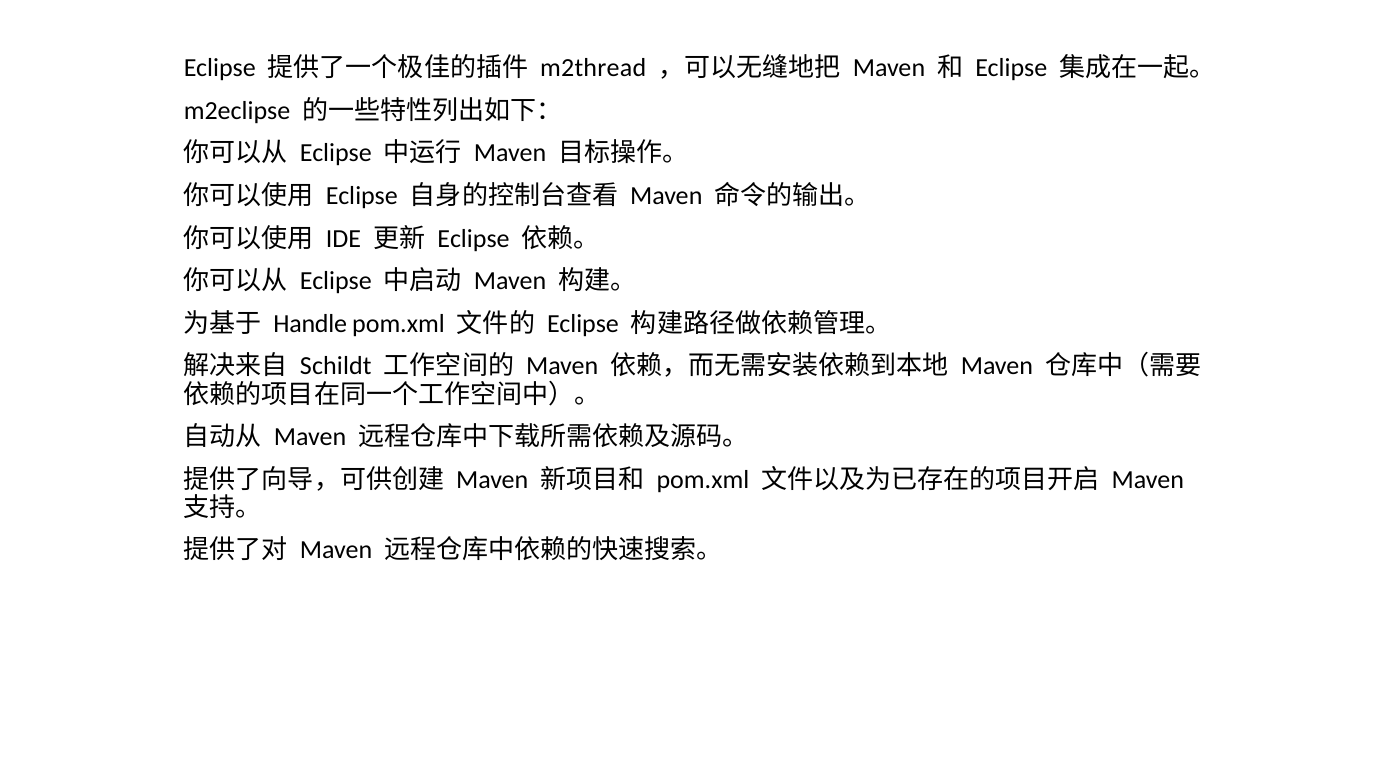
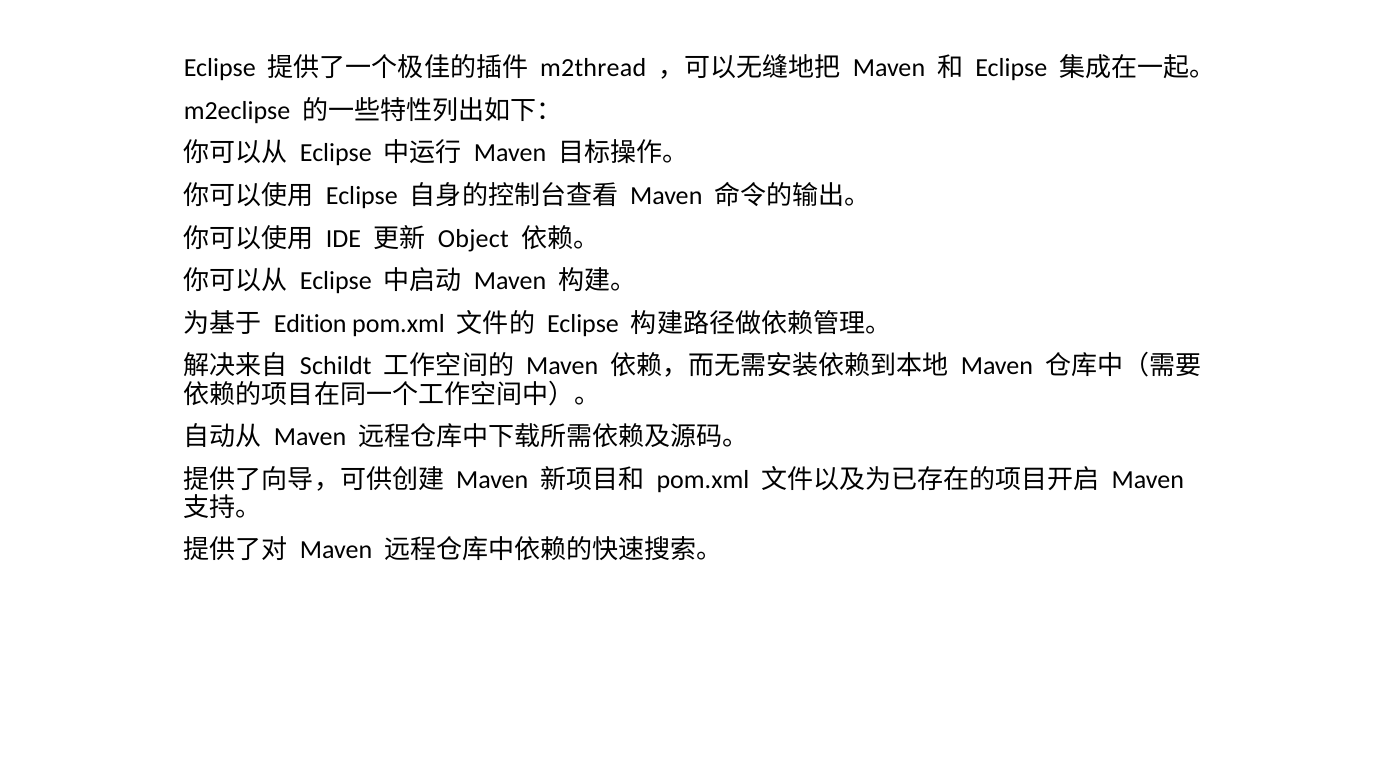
Eclipse: Eclipse -> Object (473, 238)
Handle: Handle -> Edition (310, 324)
